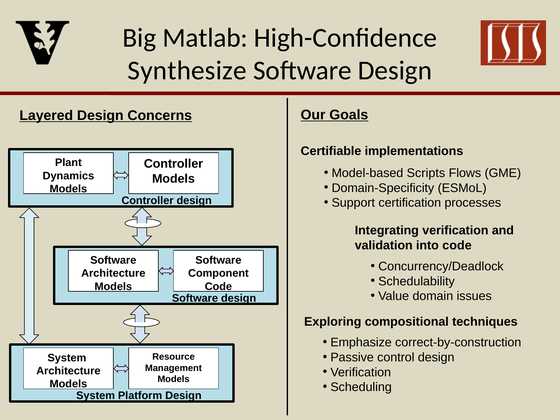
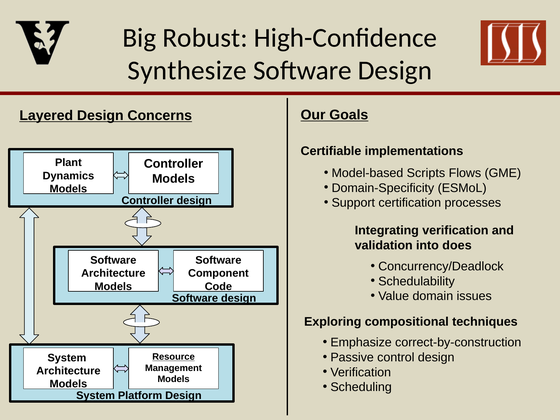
Matlab: Matlab -> Robust (205, 38)
into code: code -> does (457, 245)
Resource underline: none -> present (174, 357)
